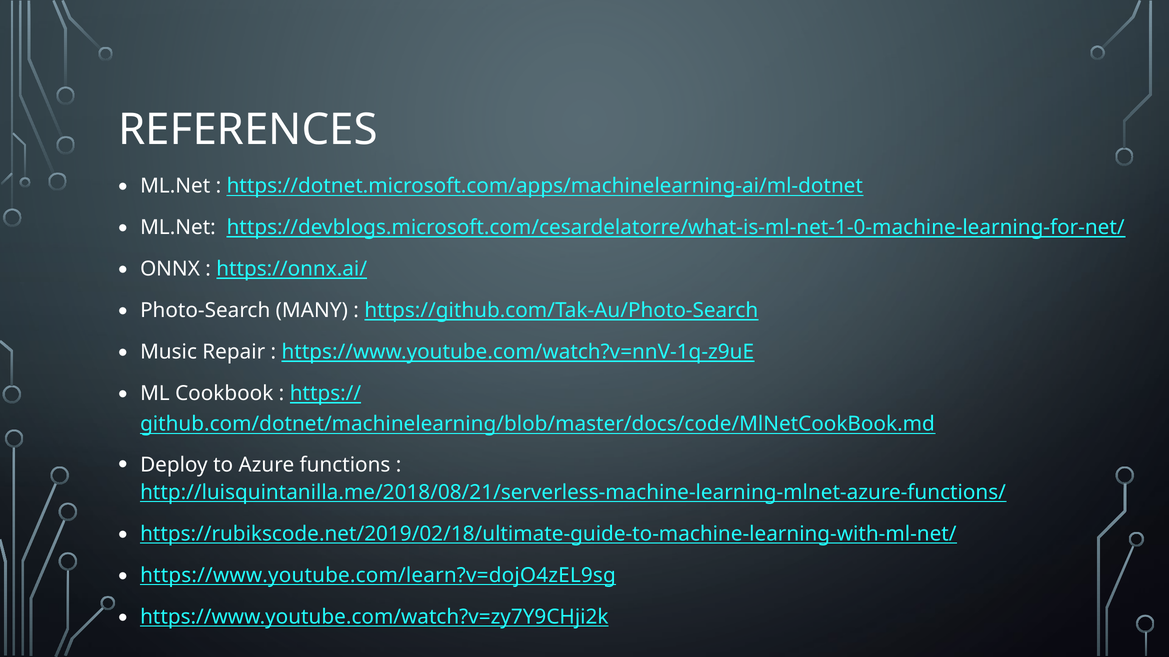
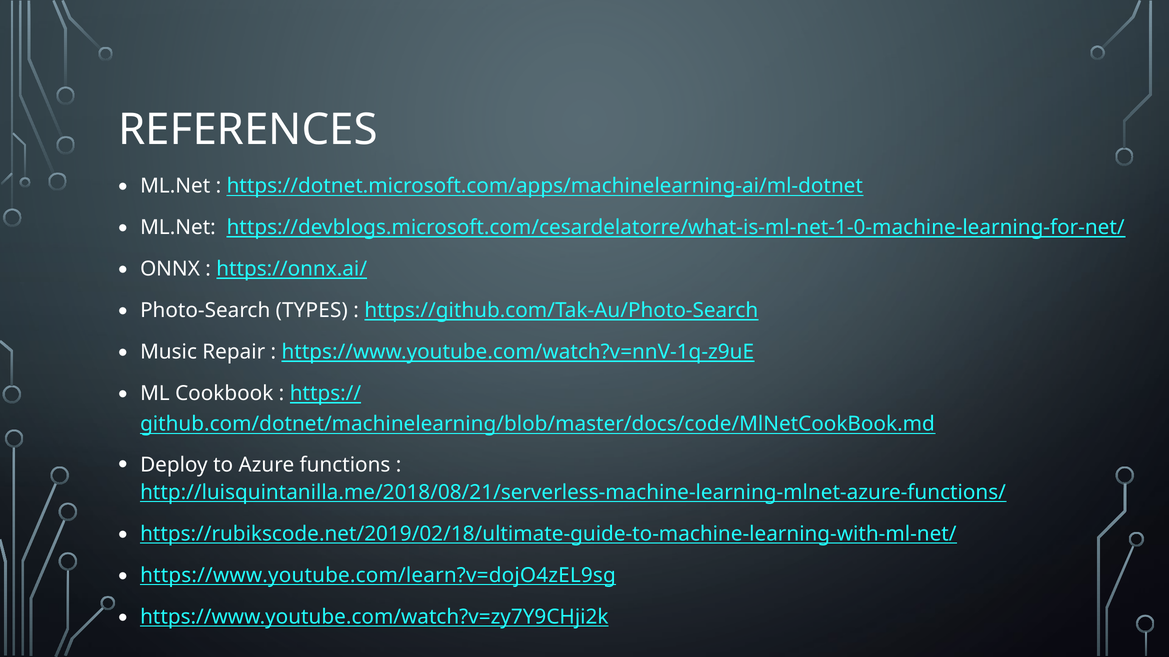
MANY: MANY -> TYPES (312, 311)
